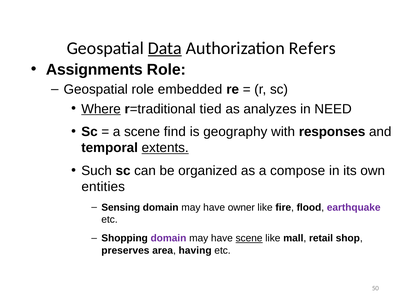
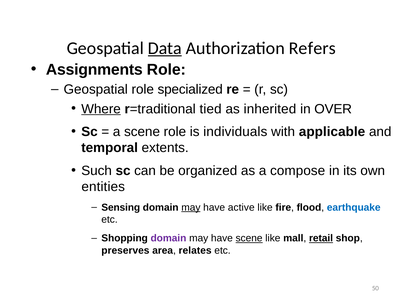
embedded: embedded -> specialized (190, 90)
analyzes: analyzes -> inherited (270, 109)
NEED: NEED -> OVER (333, 109)
scene find: find -> role (175, 132)
geography: geography -> individuals (235, 132)
responses: responses -> applicable (332, 132)
extents underline: present -> none (165, 148)
may underline: none -> present (191, 208)
owner: owner -> active (241, 208)
earthquake colour: purple -> blue (354, 208)
retail underline: none -> present (321, 238)
having: having -> relates (195, 251)
